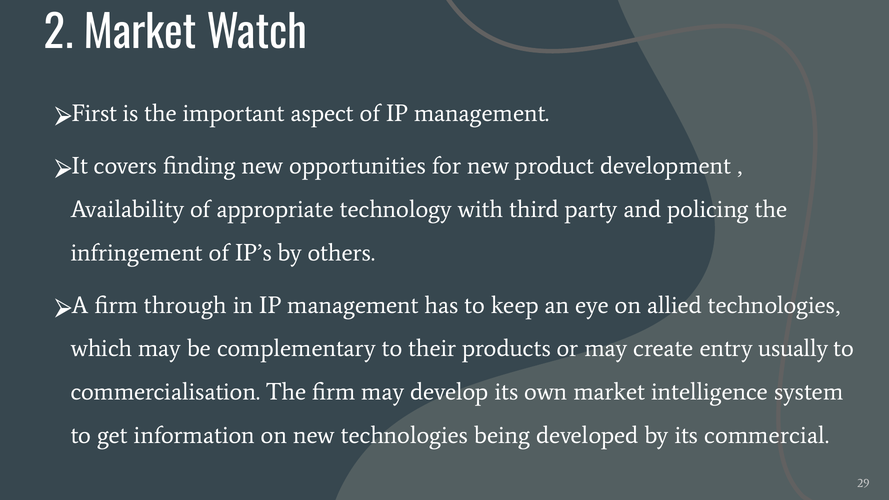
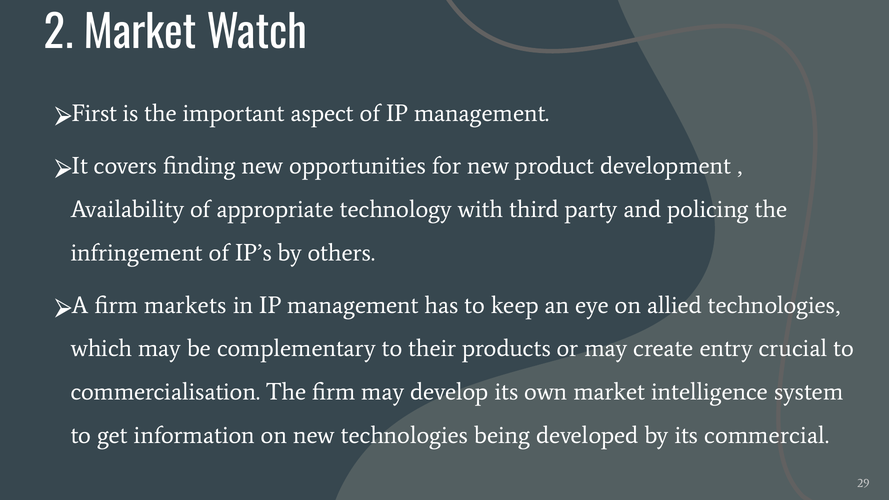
through: through -> markets (185, 305)
usually: usually -> crucial (793, 349)
